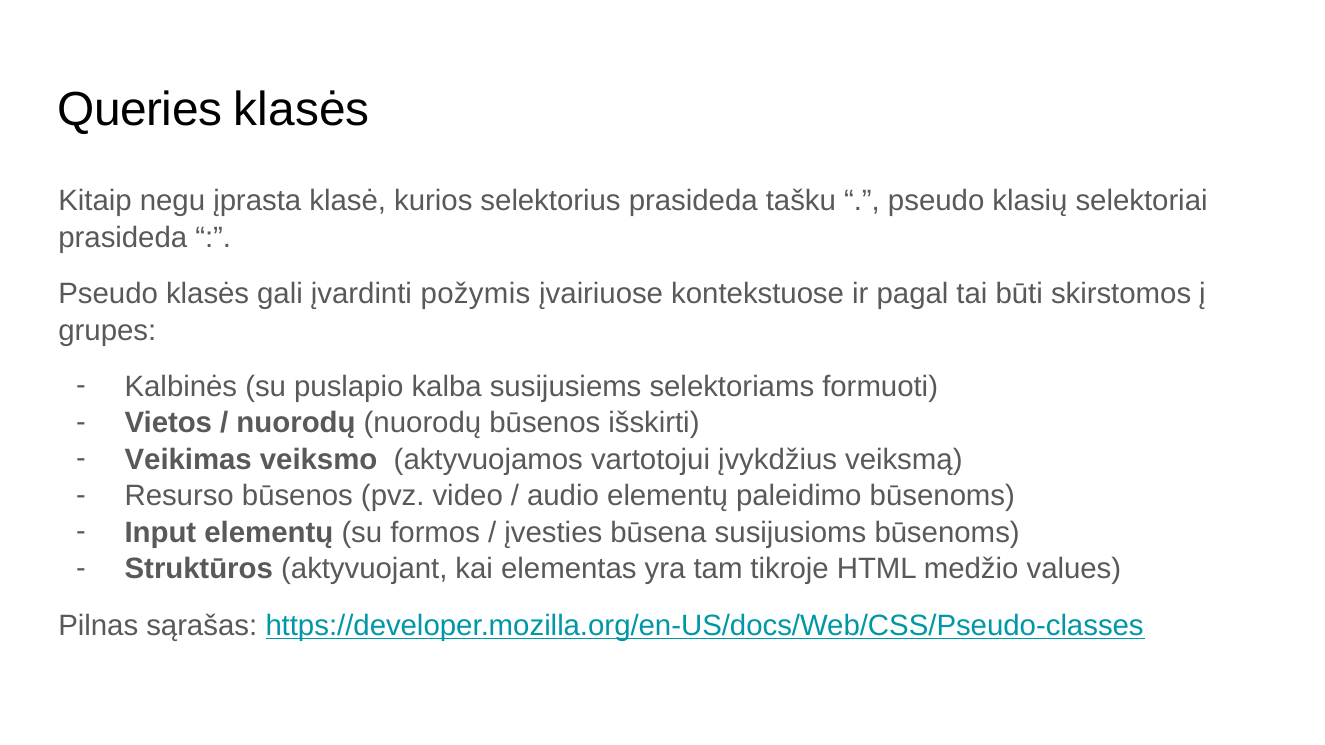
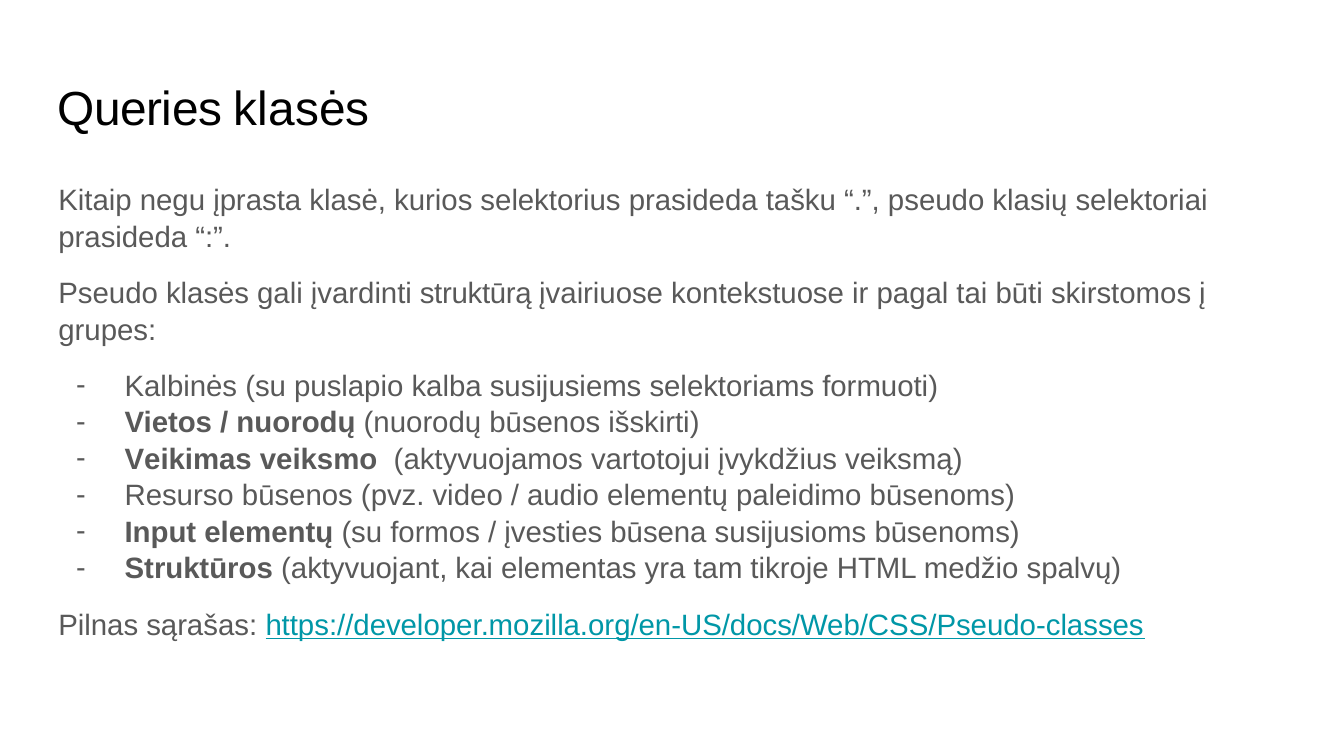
požymis: požymis -> struktūrą (476, 294)
values: values -> spalvų (1074, 569)
